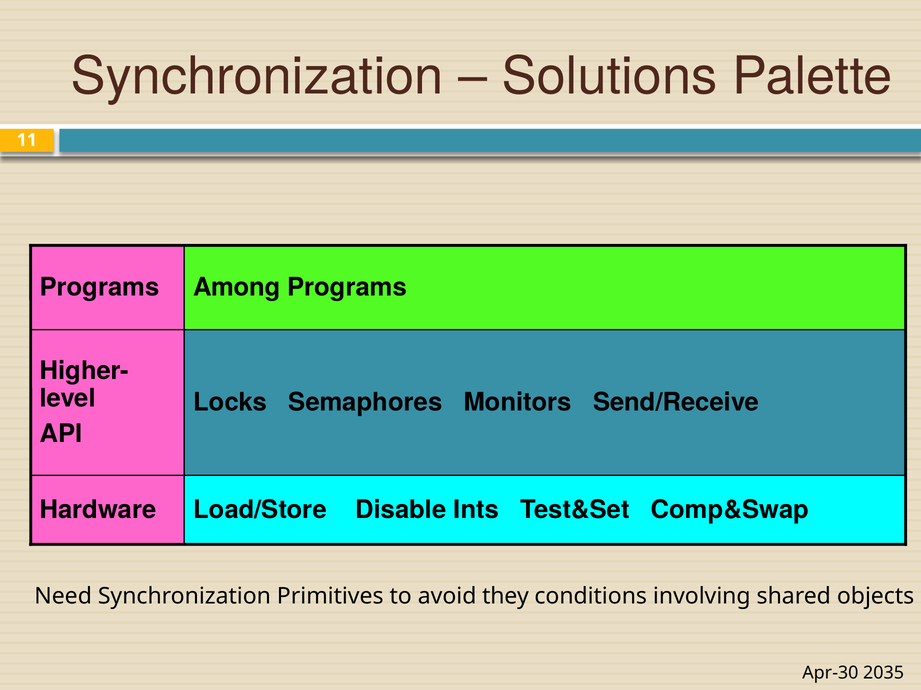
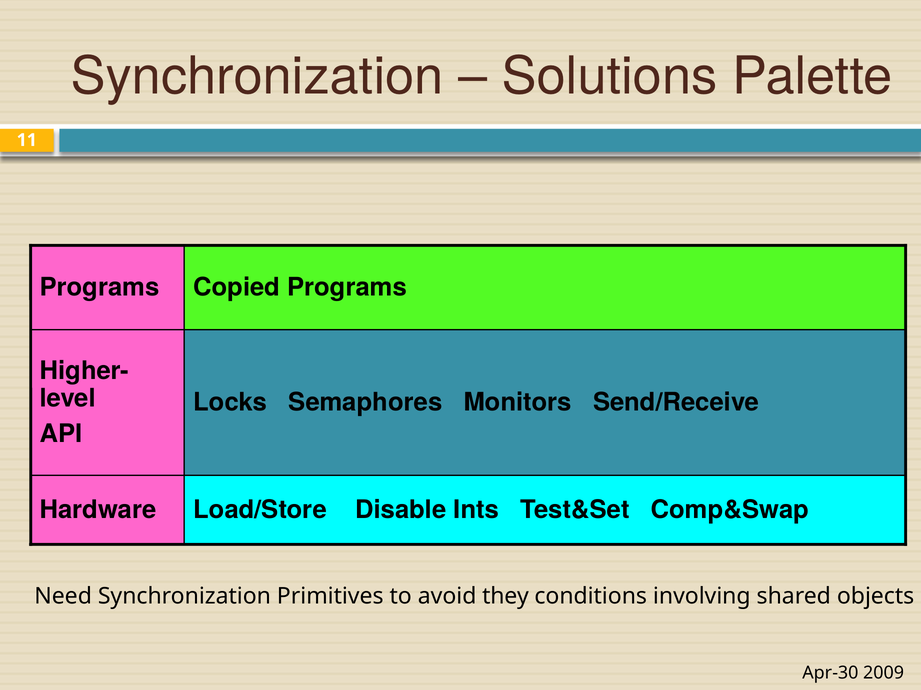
Among: Among -> Copied (237, 288)
2035: 2035 -> 2009 (884, 674)
